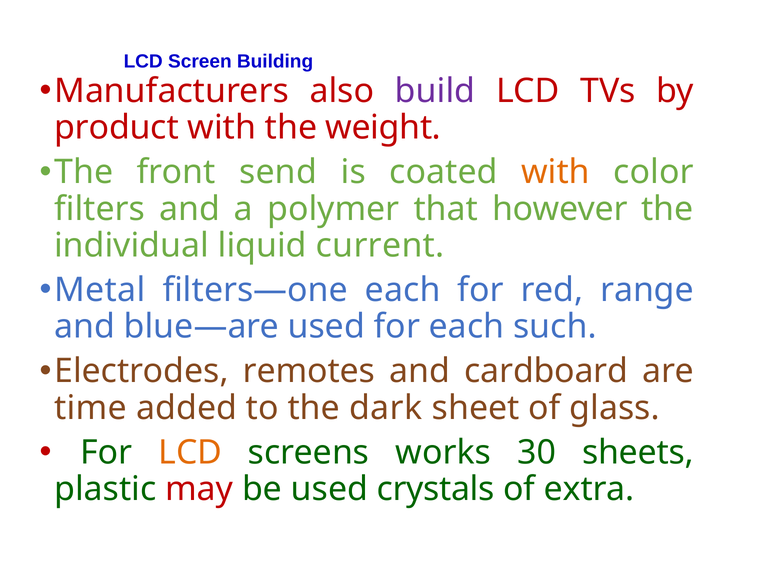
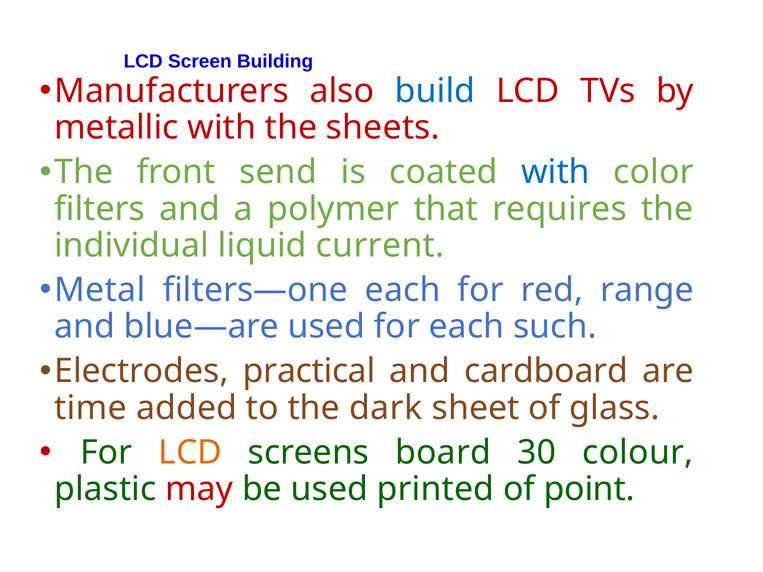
build colour: purple -> blue (435, 91)
product: product -> metallic (116, 128)
weight: weight -> sheets (383, 128)
with colour: orange -> blue (556, 172)
however: however -> requires (560, 209)
remotes: remotes -> practical (309, 371)
works: works -> board (443, 453)
sheets: sheets -> colour (638, 453)
crystals: crystals -> printed (435, 489)
extra: extra -> point (589, 489)
